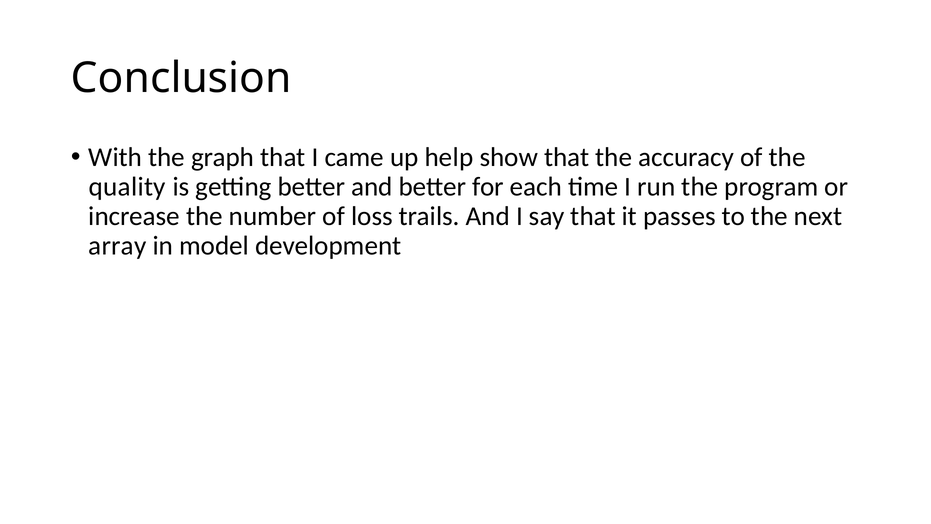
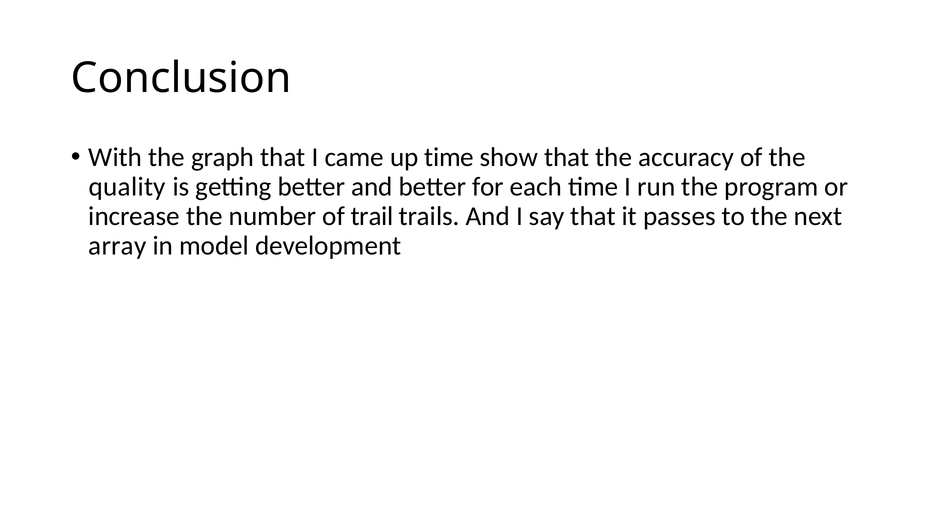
up help: help -> time (449, 157)
loss: loss -> trail (372, 216)
